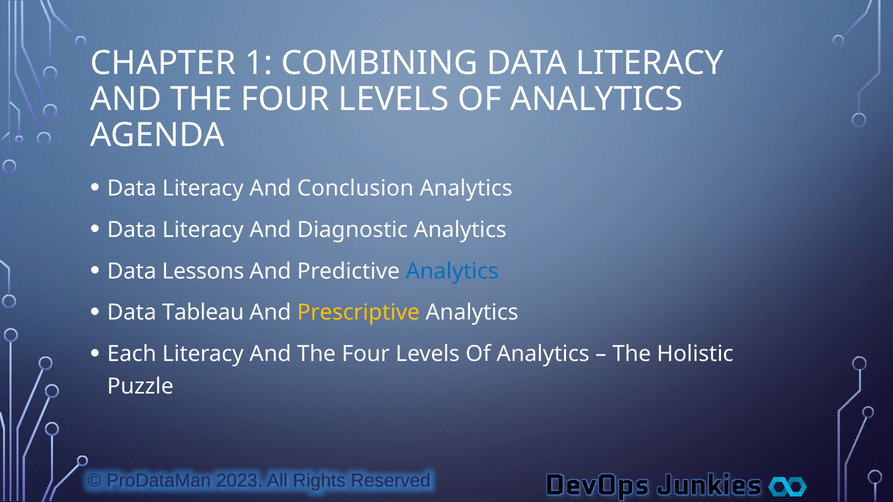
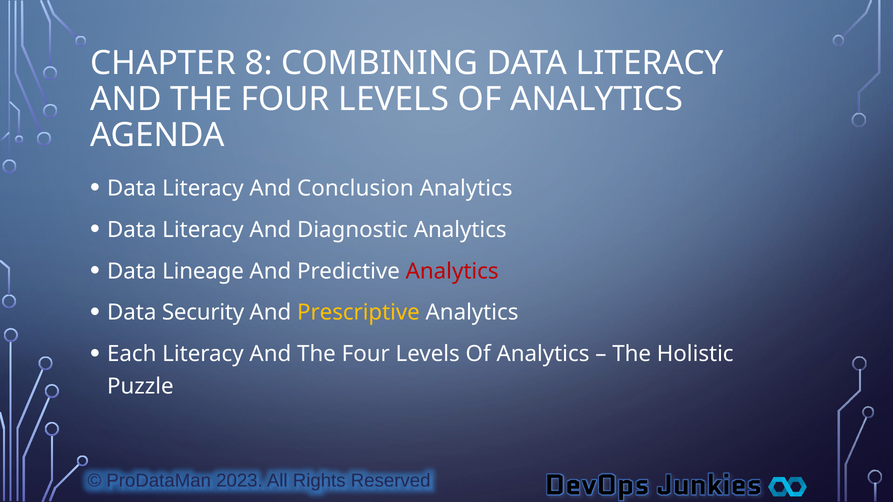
1: 1 -> 8 (259, 63)
Lessons: Lessons -> Lineage (203, 271)
Analytics colour: blue -> red (452, 271)
Tableau: Tableau -> Security (203, 313)
